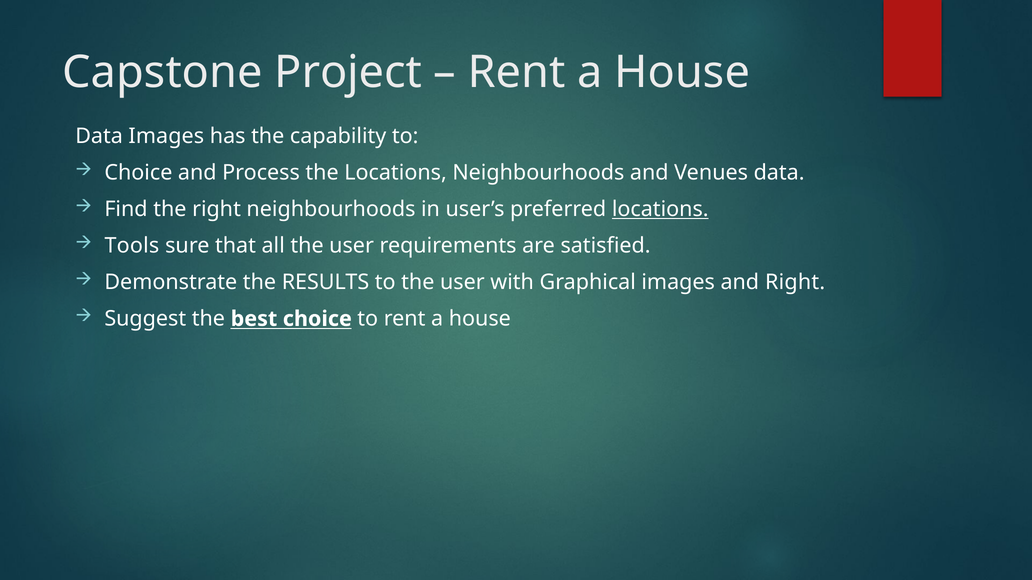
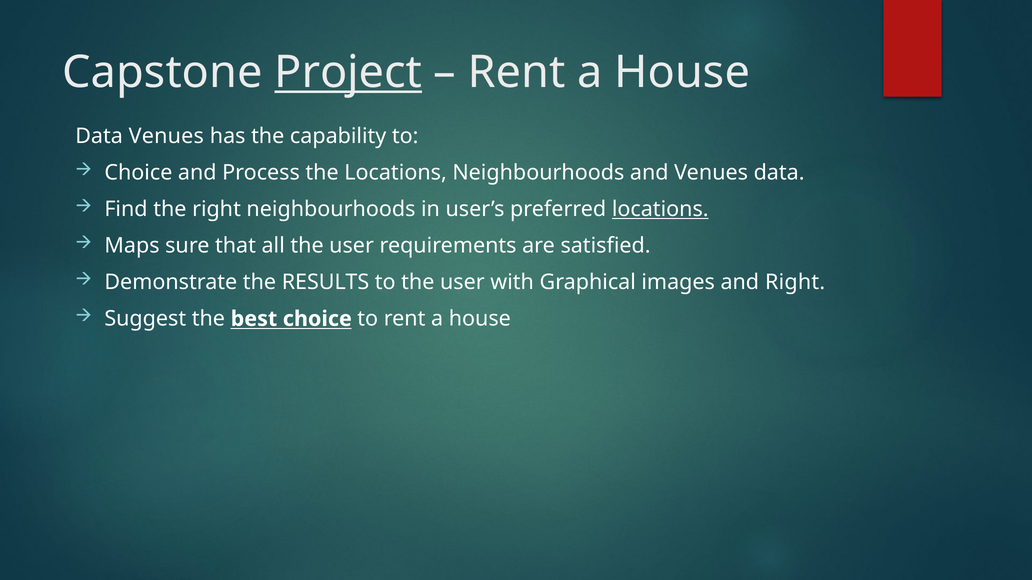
Project underline: none -> present (348, 72)
Data Images: Images -> Venues (166, 136)
Tools: Tools -> Maps (132, 246)
